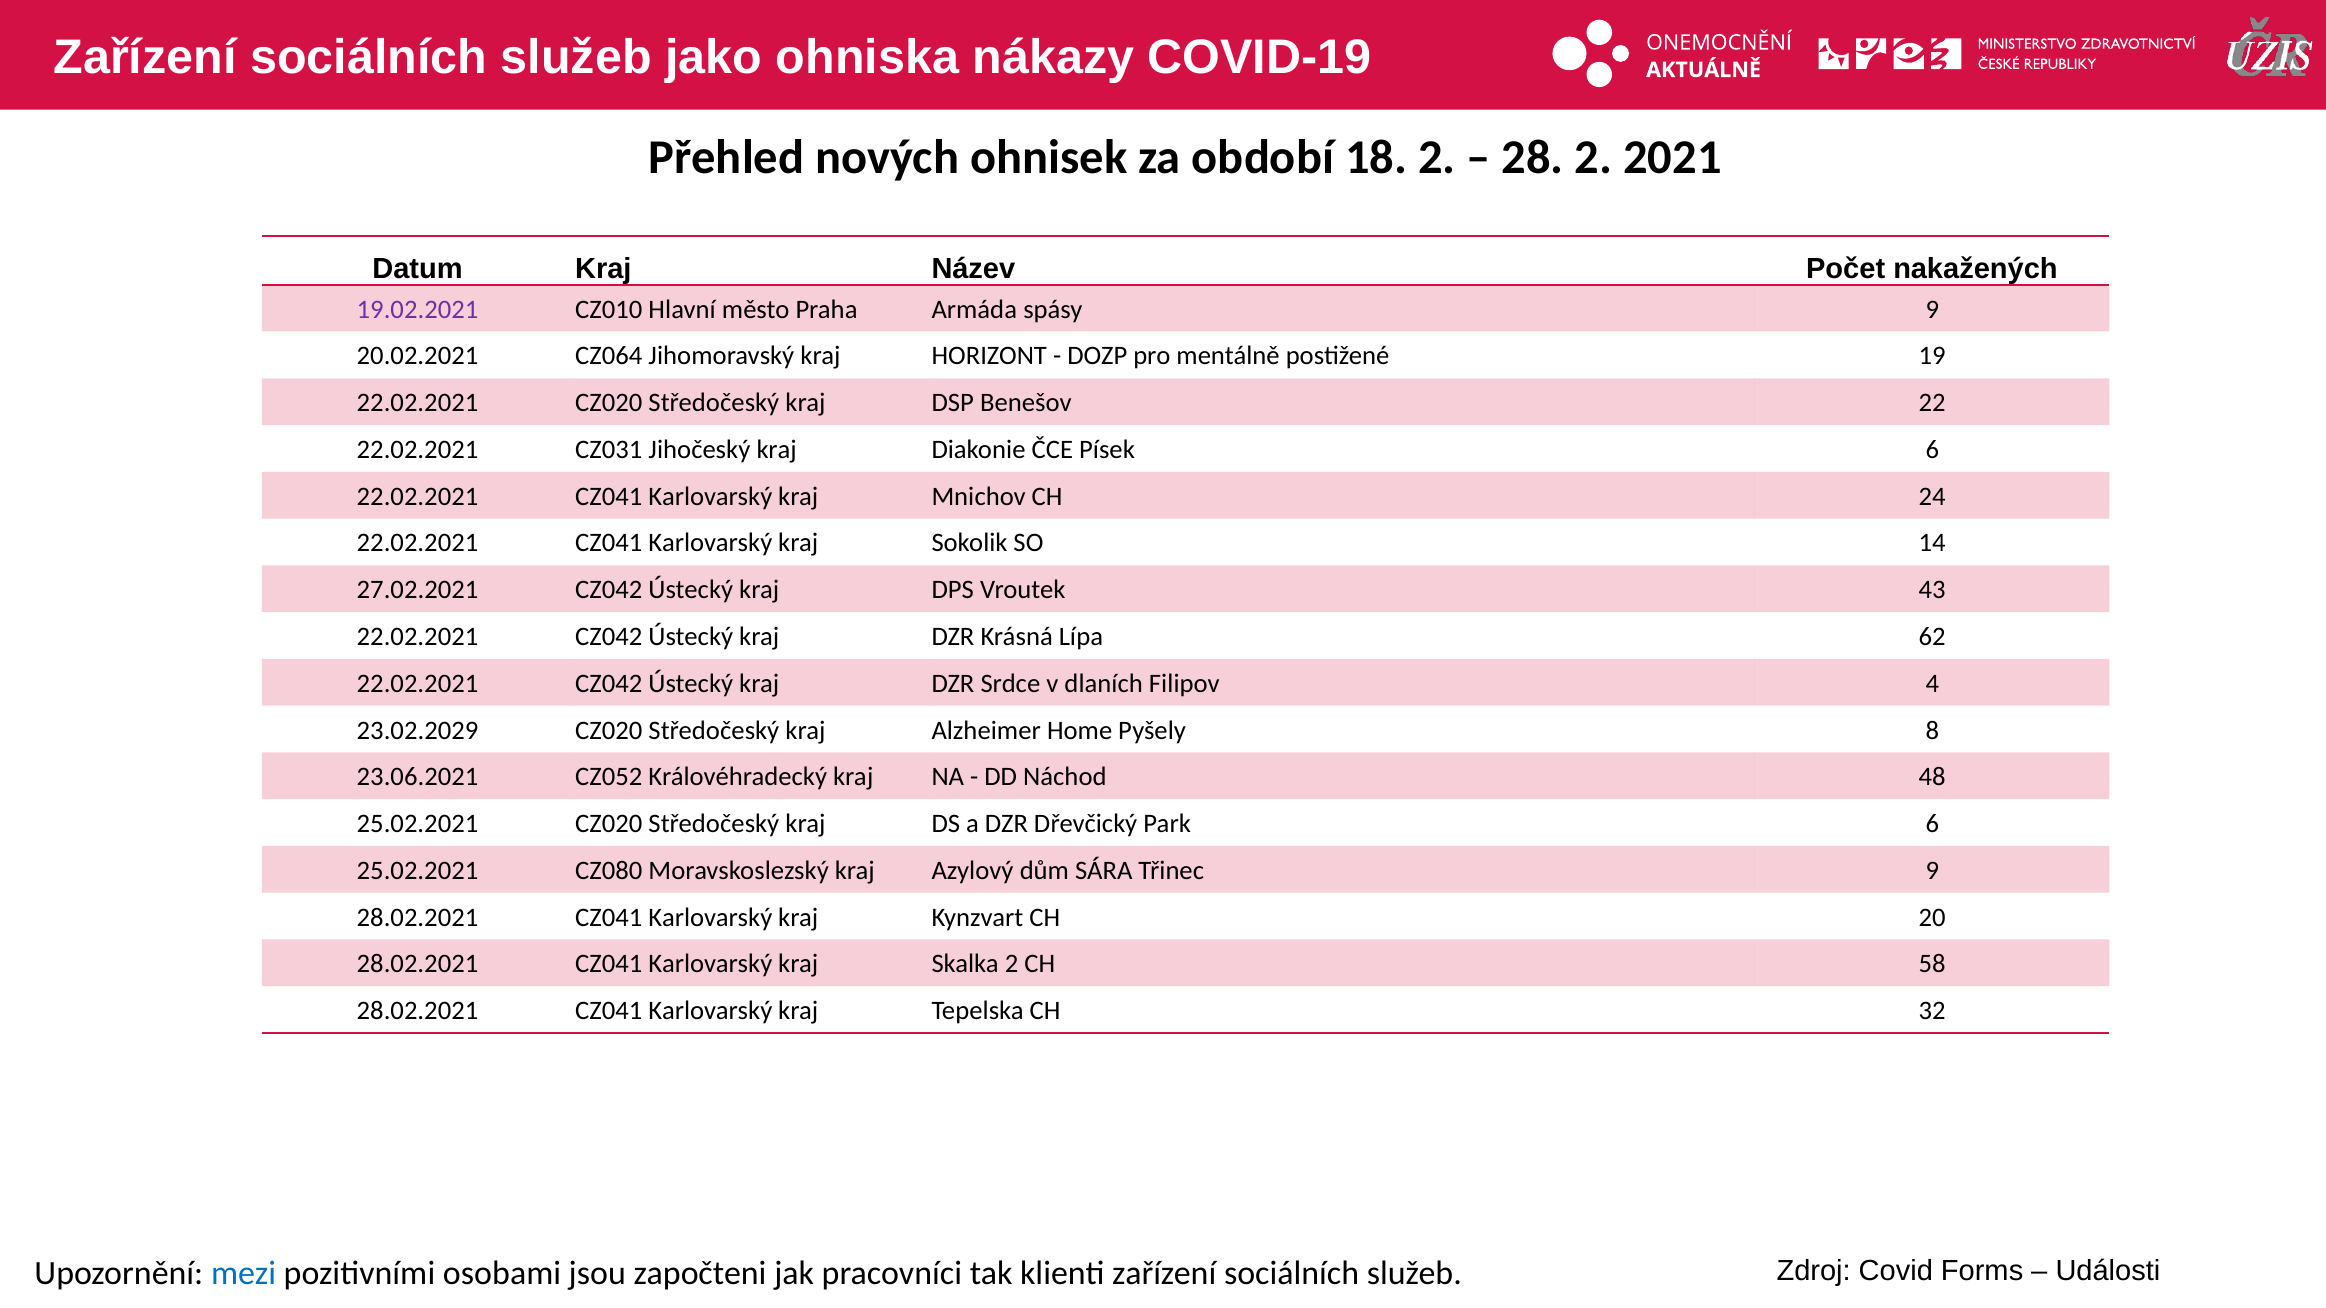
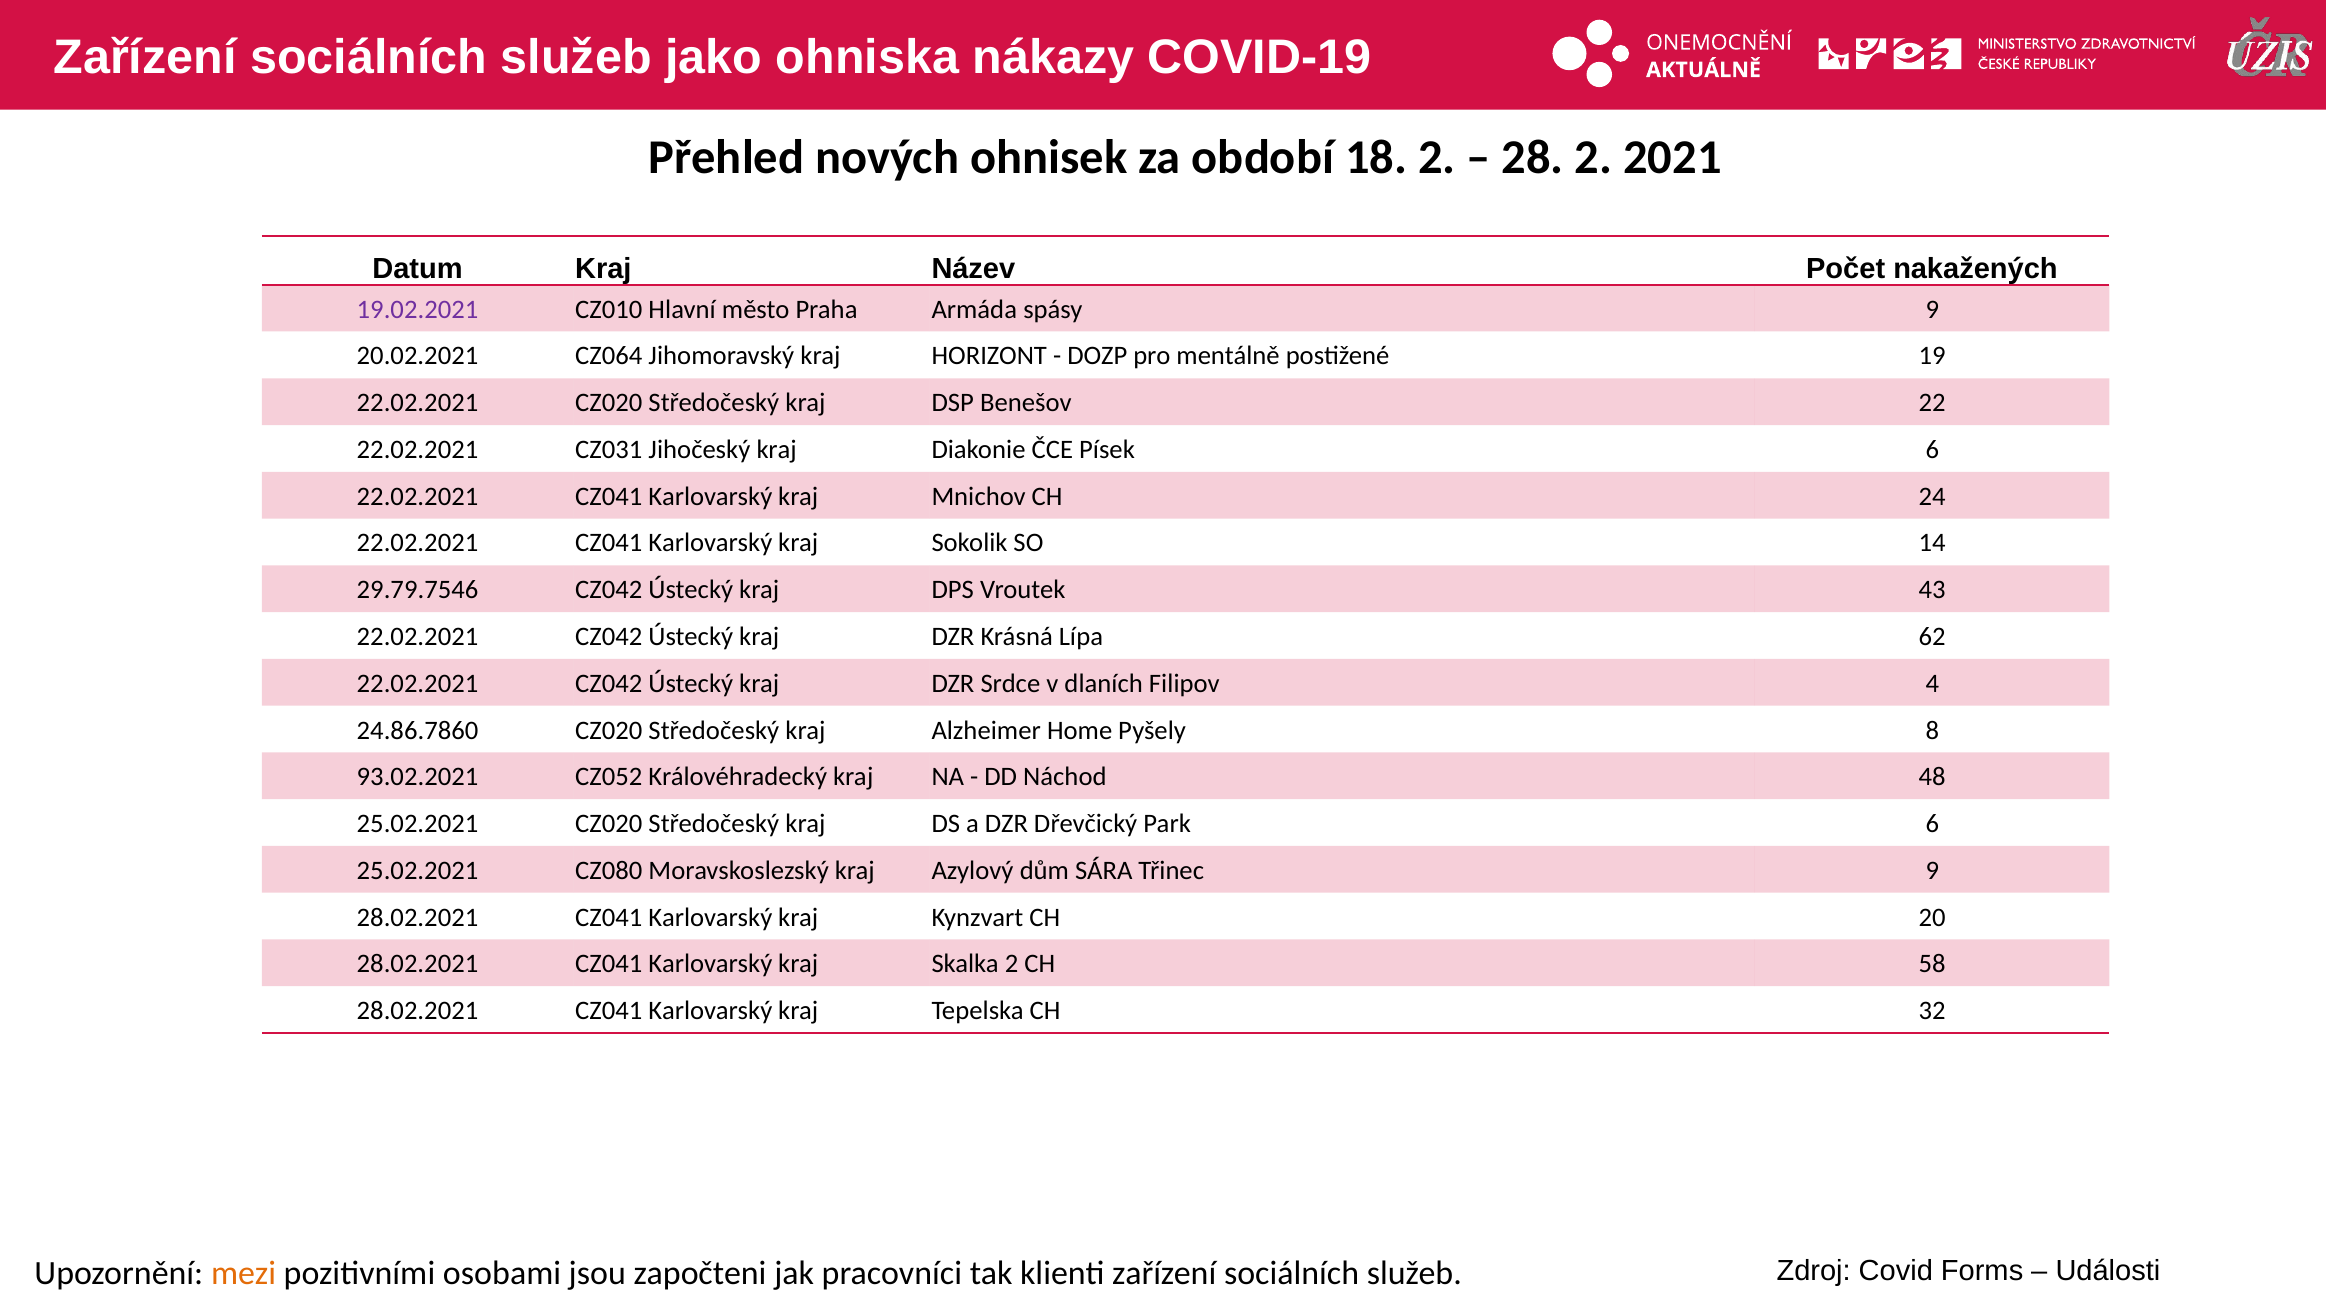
27.02.2021: 27.02.2021 -> 29.79.7546 (418, 590)
23.02.2029: 23.02.2029 -> 24.86.7860 (418, 730)
23.06.2021: 23.06.2021 -> 93.02.2021 (418, 777)
mezi colour: blue -> orange (244, 1274)
